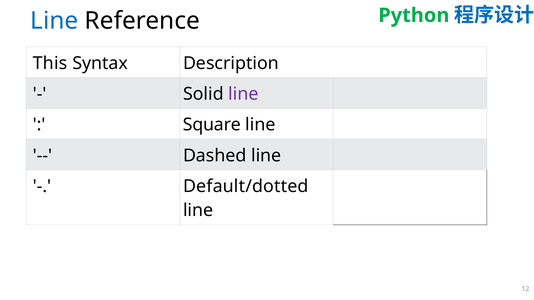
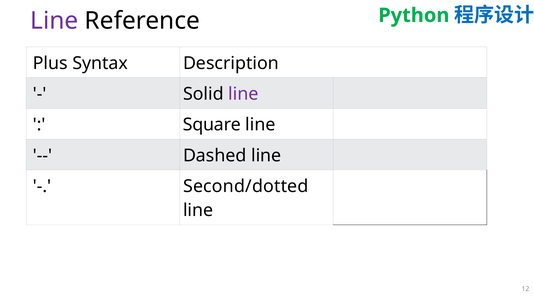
Line colour: blue -> purple (54, 21)
This: This -> Plus (50, 63)
Default/dotted: Default/dotted -> Second/dotted (246, 186)
